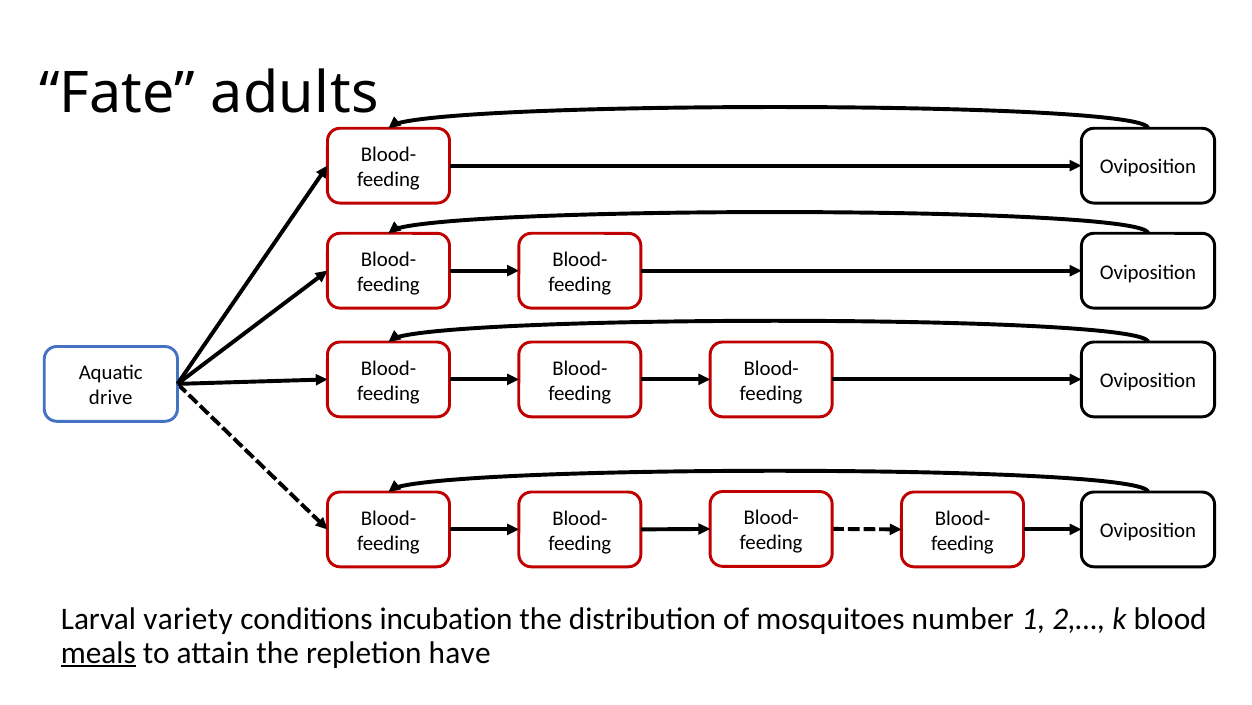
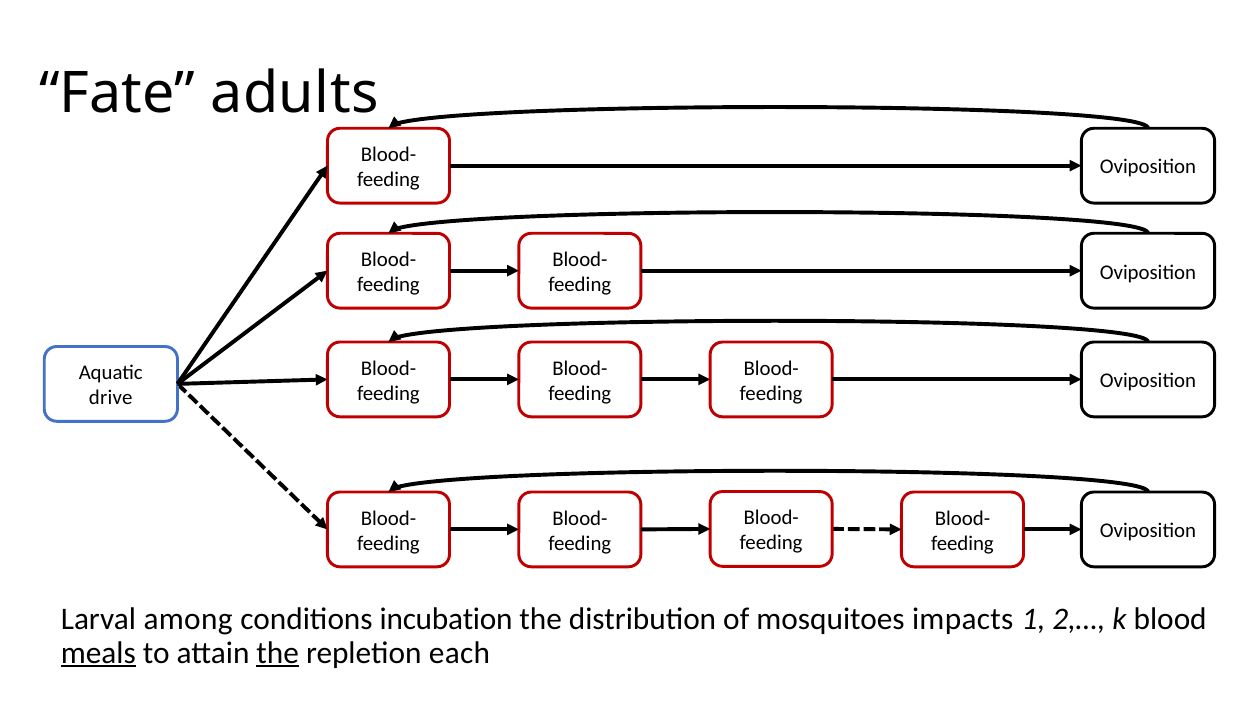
variety: variety -> among (188, 618)
number: number -> impacts (963, 618)
the underline: none -> present (278, 652)
have: have -> each (460, 652)
